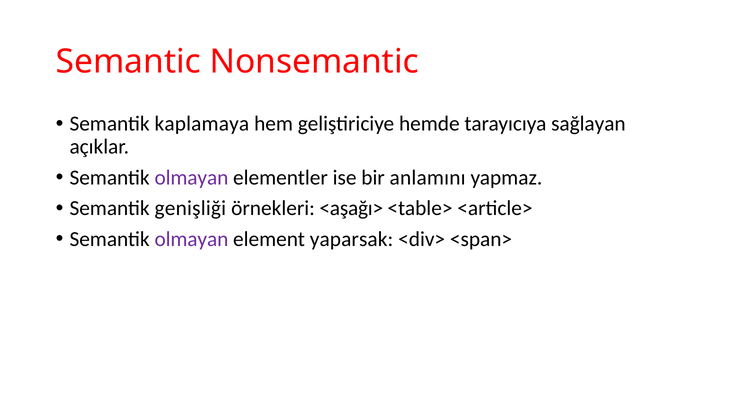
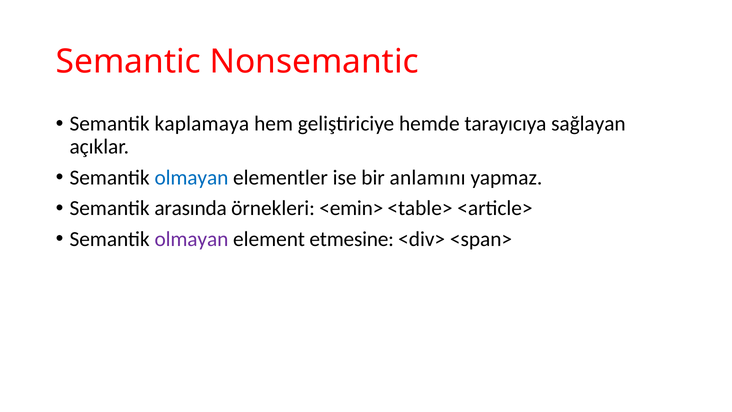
olmayan colour: purple -> blue (191, 178)
genişliği: genişliği -> arasında (191, 208)
<aşağı>: <aşağı> -> <emin> (351, 208)
yaparsak: yaparsak -> etmesine (352, 239)
